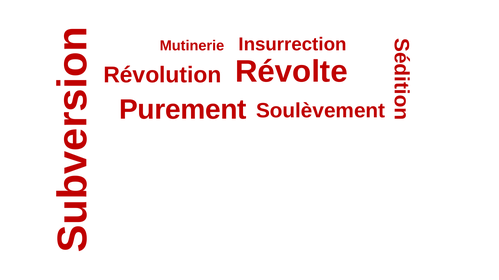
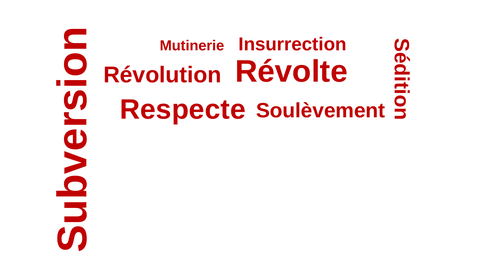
Purement: Purement -> Respecte (183, 110)
